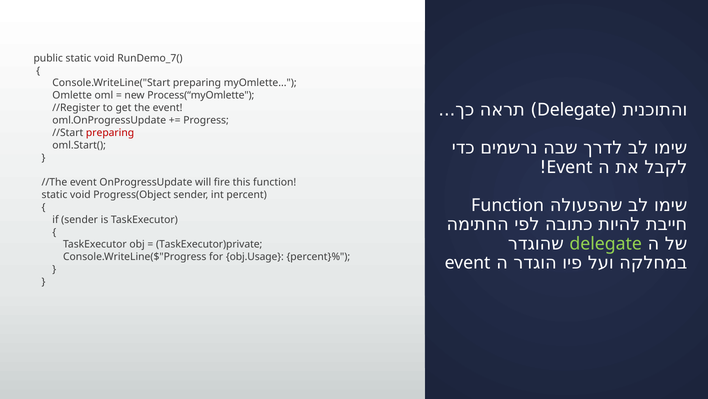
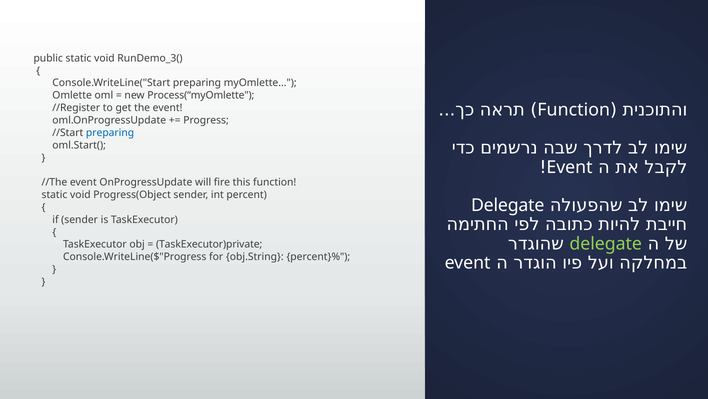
RunDemo_7(: RunDemo_7( -> RunDemo_3( (150, 58)
Delegate: Delegate -> Function (574, 110)
preparing colour: red -> blue (110, 132)
Function: Function -> Delegate (508, 205)
obj.Usage: obj.Usage -> obj.String (255, 256)
